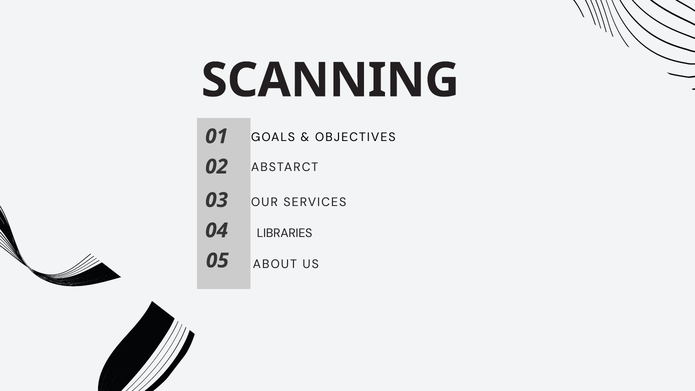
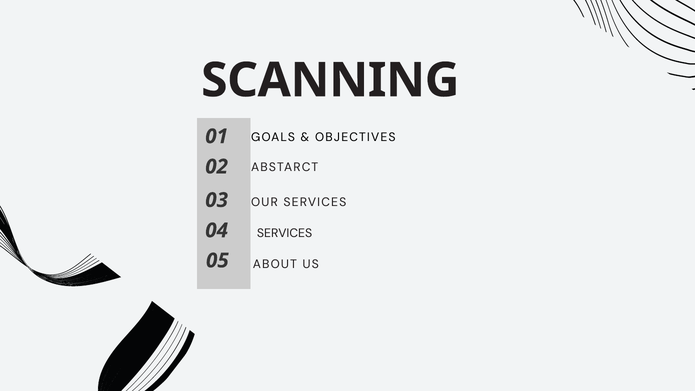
LIBRARIES: LIBRARIES -> SERVICES (285, 233)
